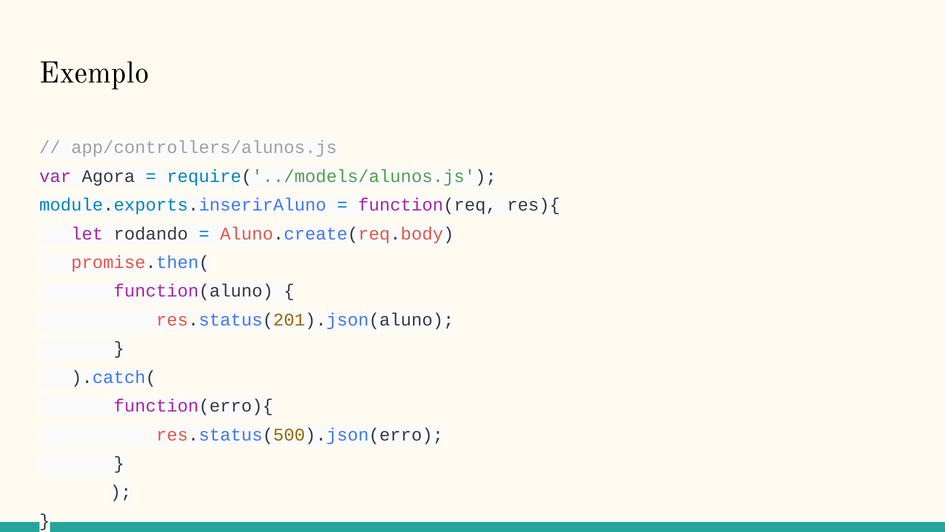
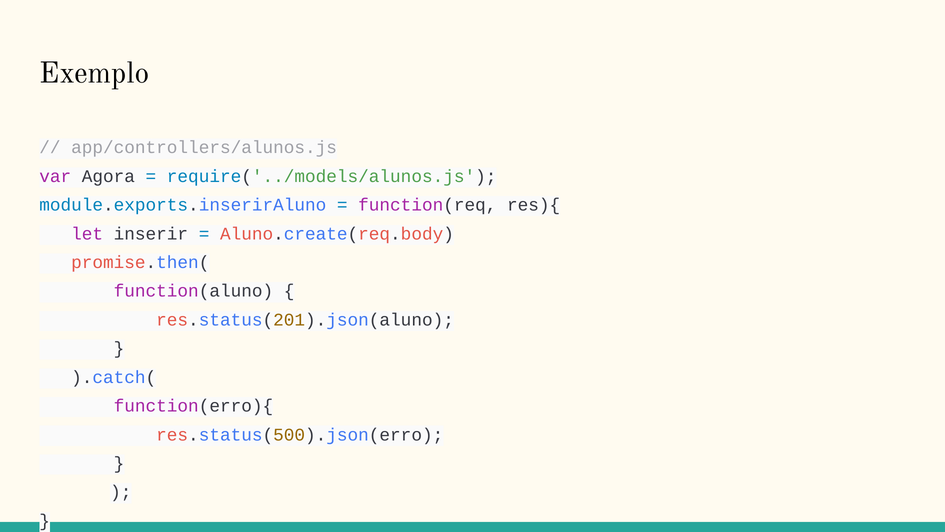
rodando: rodando -> inserir (151, 234)
